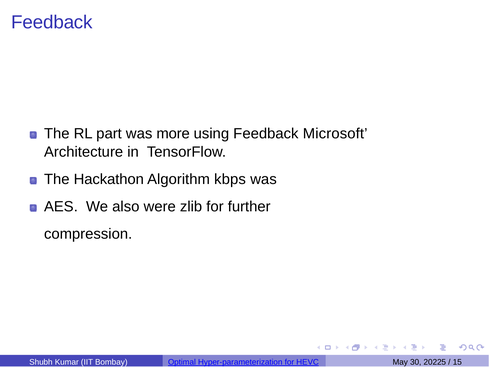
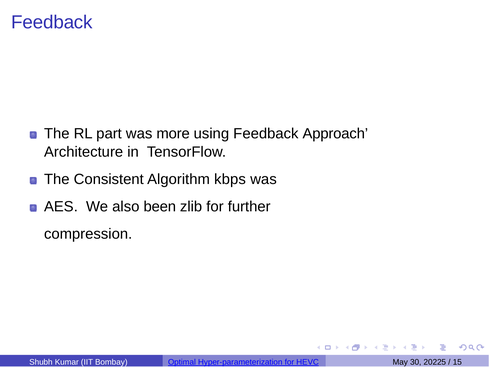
Microsoft: Microsoft -> Approach (335, 134)
Hackathon: Hackathon -> Consistent (109, 179)
were: were -> been (160, 207)
